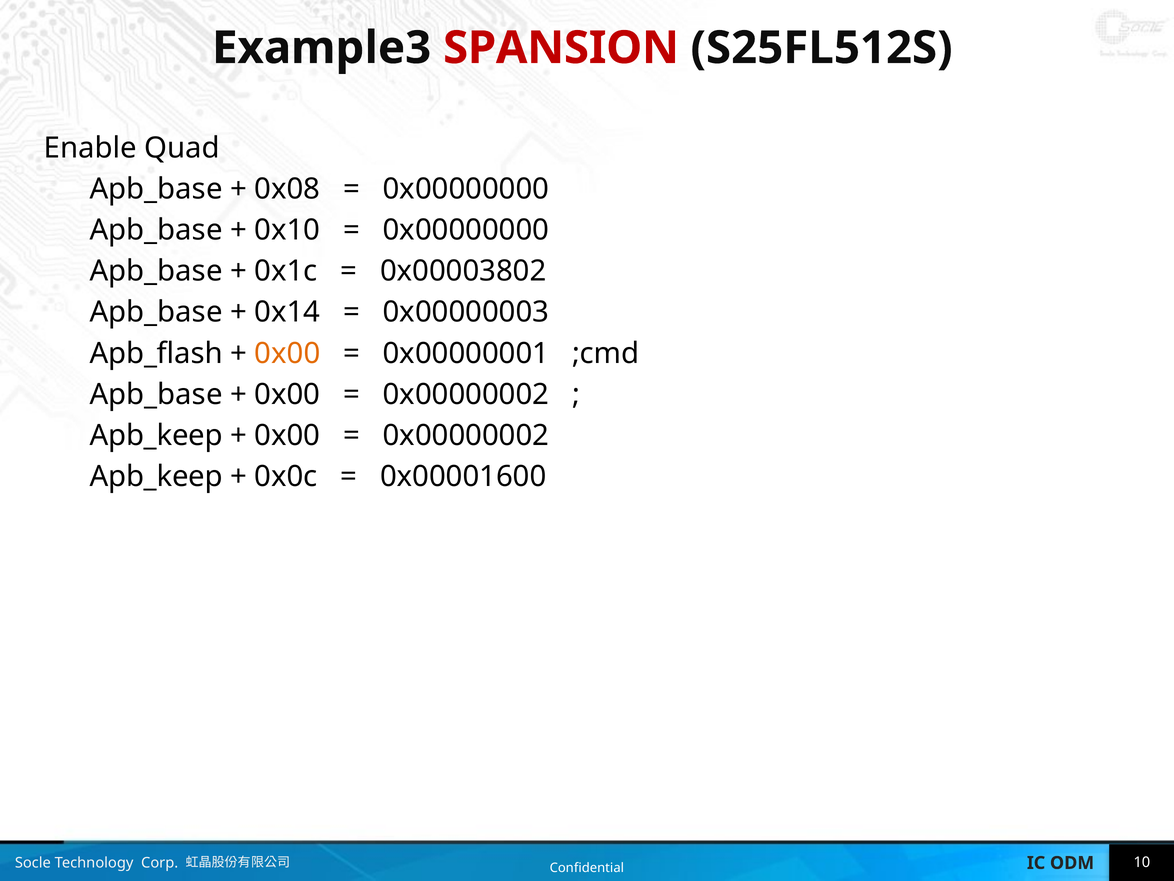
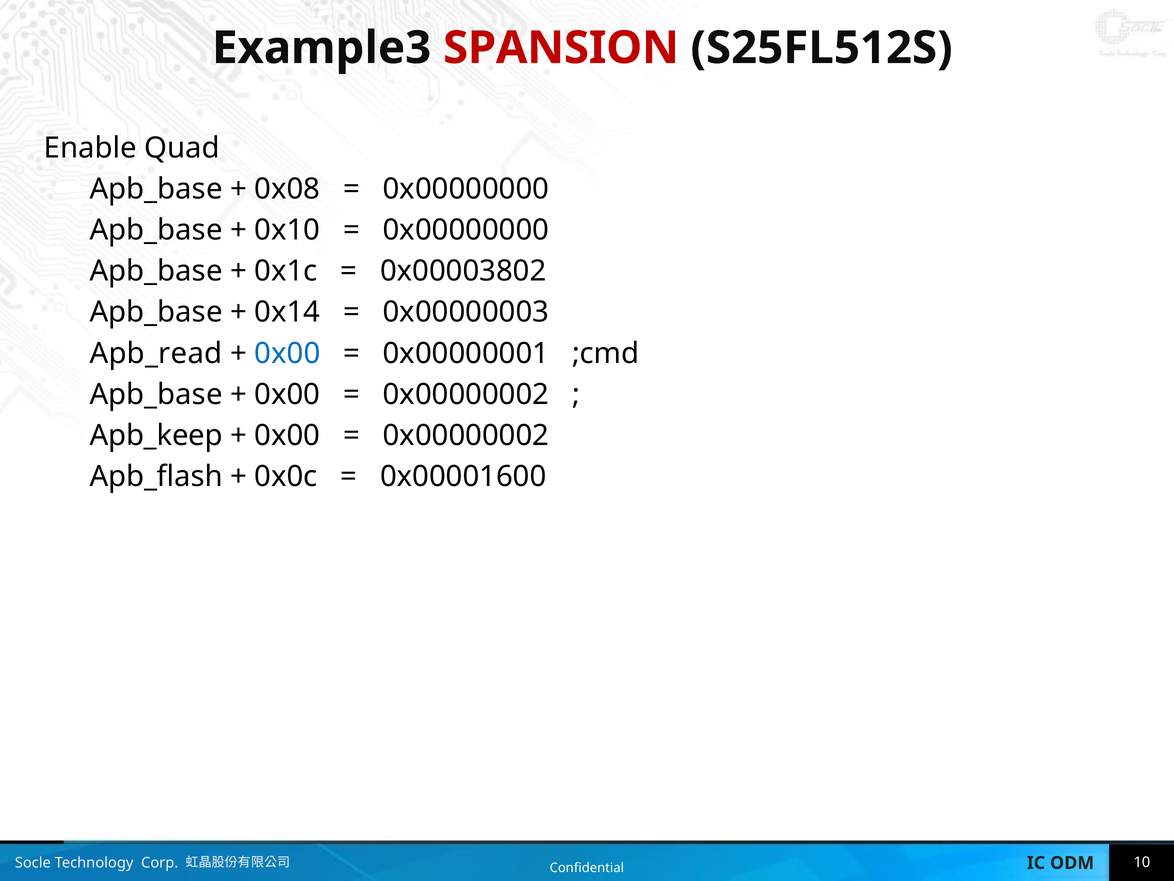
Apb_flash: Apb_flash -> Apb_read (156, 353)
0x00 colour: orange -> blue (287, 353)
Apb_keep: Apb_keep -> Apb_flash (156, 476)
